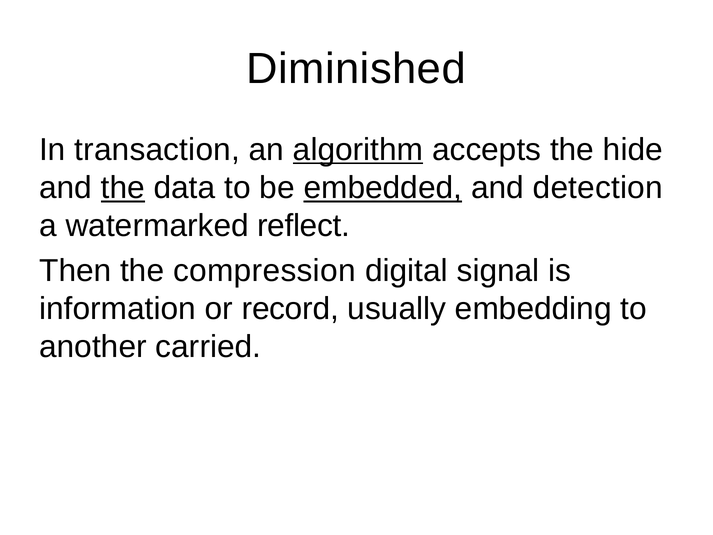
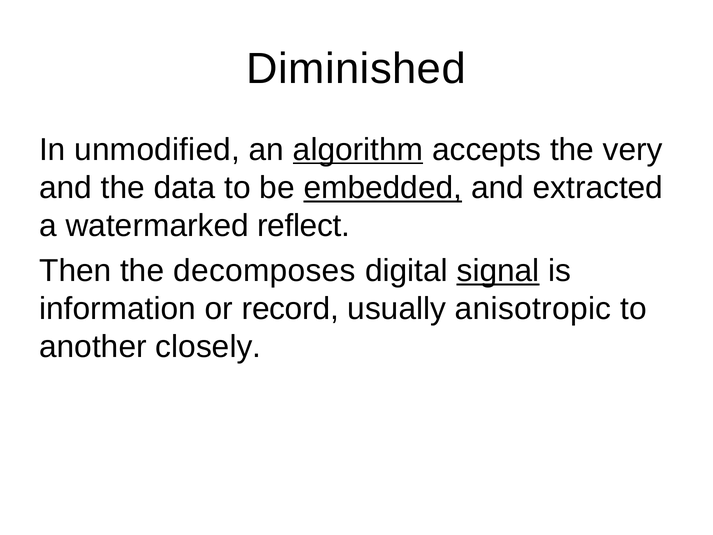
transaction: transaction -> unmodified (157, 150)
hide: hide -> very (633, 150)
the underline: present -> none (123, 188)
detection: detection -> extracted (598, 188)
compression: compression -> decomposes (264, 271)
signal underline: none -> present (498, 271)
embedding: embedding -> anisotropic (533, 309)
carried: carried -> closely (208, 347)
